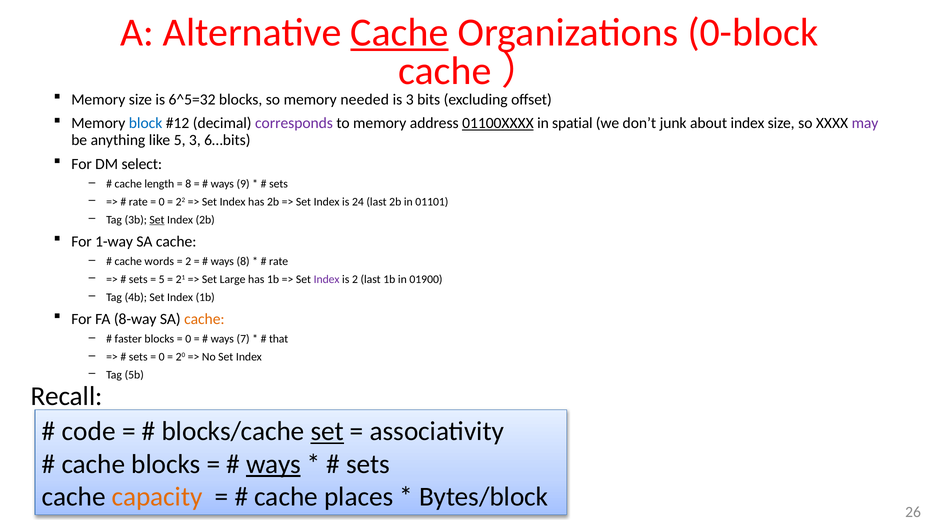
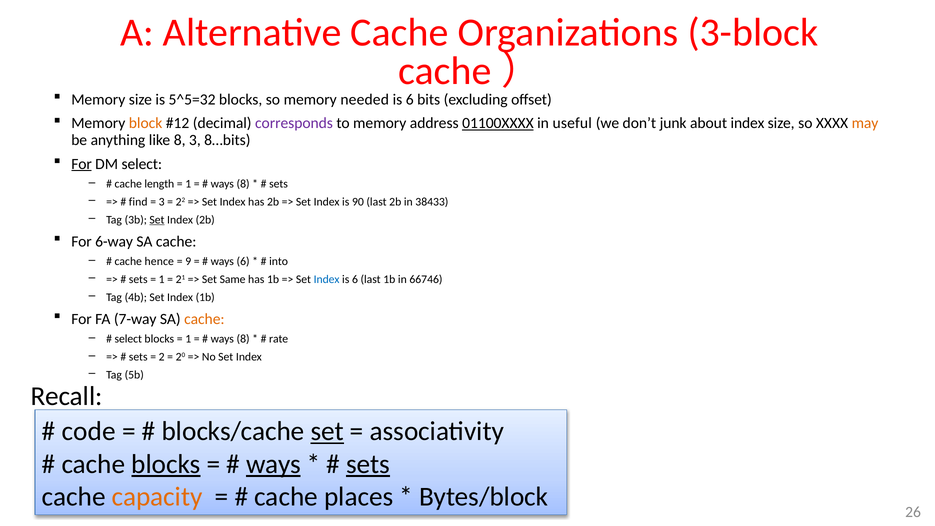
Cache underline: present -> none (399, 33)
0-block: 0-block -> 3-block (753, 33)
6^5=32: 6^5=32 -> 5^5=32 (192, 99)
3: 3 -> 6 (410, 99)
block colour: blue -> orange (146, 123)
spatial: spatial -> useful (572, 123)
may colour: purple -> orange (865, 123)
like 5: 5 -> 8 (180, 140)
6…bits: 6…bits -> 8…bits (227, 140)
For underline: none -> present (82, 164)
8: 8 -> 1 (188, 184)
9: 9 -> 8 (243, 184)
rate: rate -> find (138, 202)
0: 0 -> 3 (162, 202)
24: 24 -> 90 (358, 202)
01101: 01101 -> 38433 (432, 202)
1-way: 1-way -> 6-way (114, 241)
words: words -> hence (159, 261)
2: 2 -> 9 (188, 261)
ways 8: 8 -> 6 (243, 261)
rate: rate -> into (279, 261)
5: 5 -> 1 (162, 279)
Large: Large -> Same (233, 279)
Index colour: purple -> blue (327, 279)
2: 2 -> 6 (355, 279)
01900: 01900 -> 66746 (426, 279)
8-way: 8-way -> 7-way (135, 319)
faster: faster -> select (128, 339)
0: 0 -> 1 (188, 339)
7: 7 -> 8 (243, 339)
that: that -> rate (279, 339)
0: 0 -> 2 (162, 357)
blocks underline: none -> present (166, 464)
sets underline: none -> present (368, 464)
